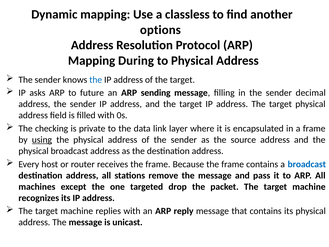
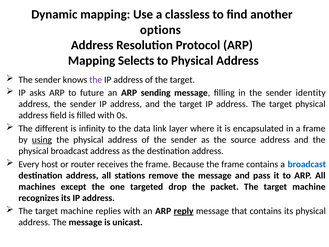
During: During -> Selects (136, 61)
the colour: blue -> purple (96, 80)
decimal: decimal -> identity (311, 93)
checking: checking -> different (52, 128)
private: private -> infinity (92, 128)
reply underline: none -> present (184, 211)
